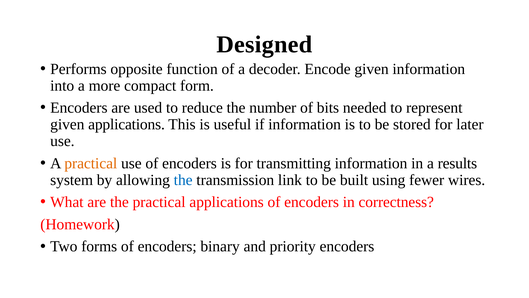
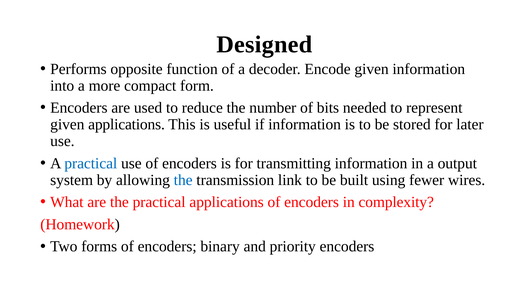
practical colour: orange -> blue (91, 163)
results: results -> output (457, 163)
correctness: correctness -> complexity (396, 202)
